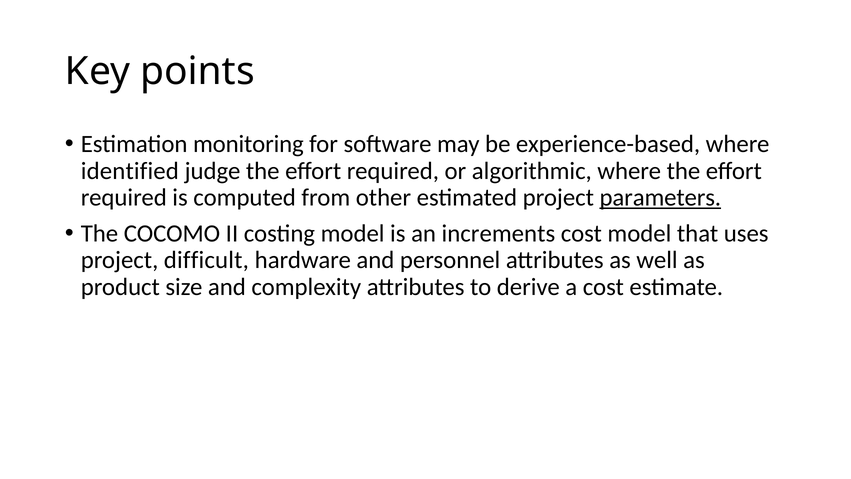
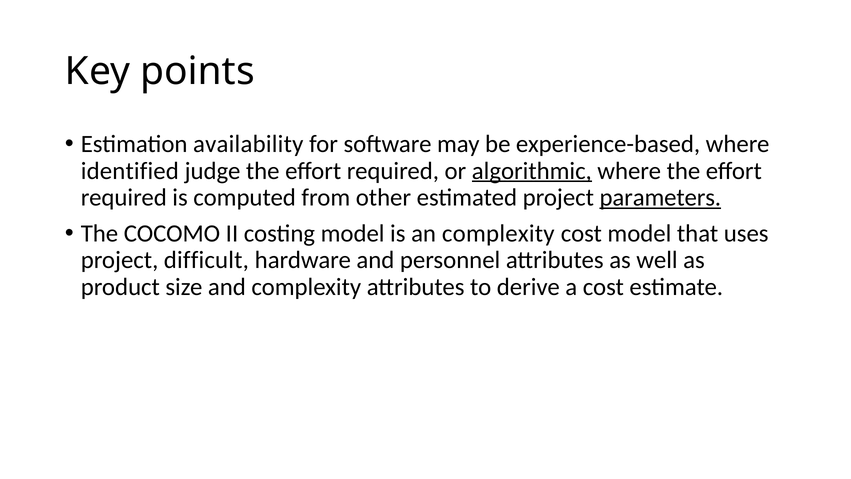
monitoring: monitoring -> availability (248, 144)
algorithmic underline: none -> present (532, 171)
an increments: increments -> complexity (498, 233)
